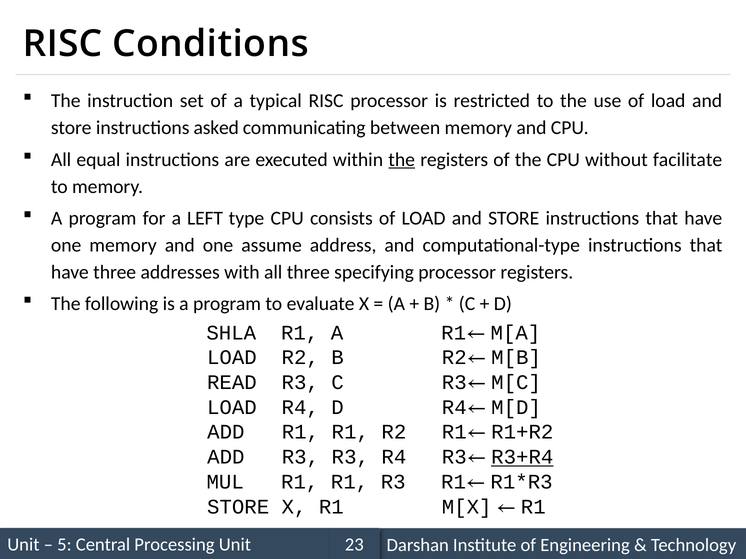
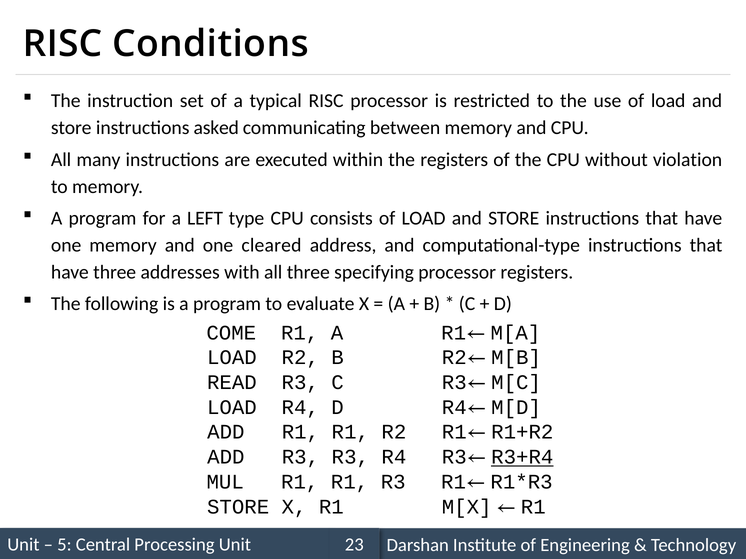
equal: equal -> many (98, 160)
the underline: present -> none (402, 160)
facilitate: facilitate -> violation (688, 160)
assume: assume -> cleared (271, 245)
SHLA: SHLA -> COME (231, 333)
